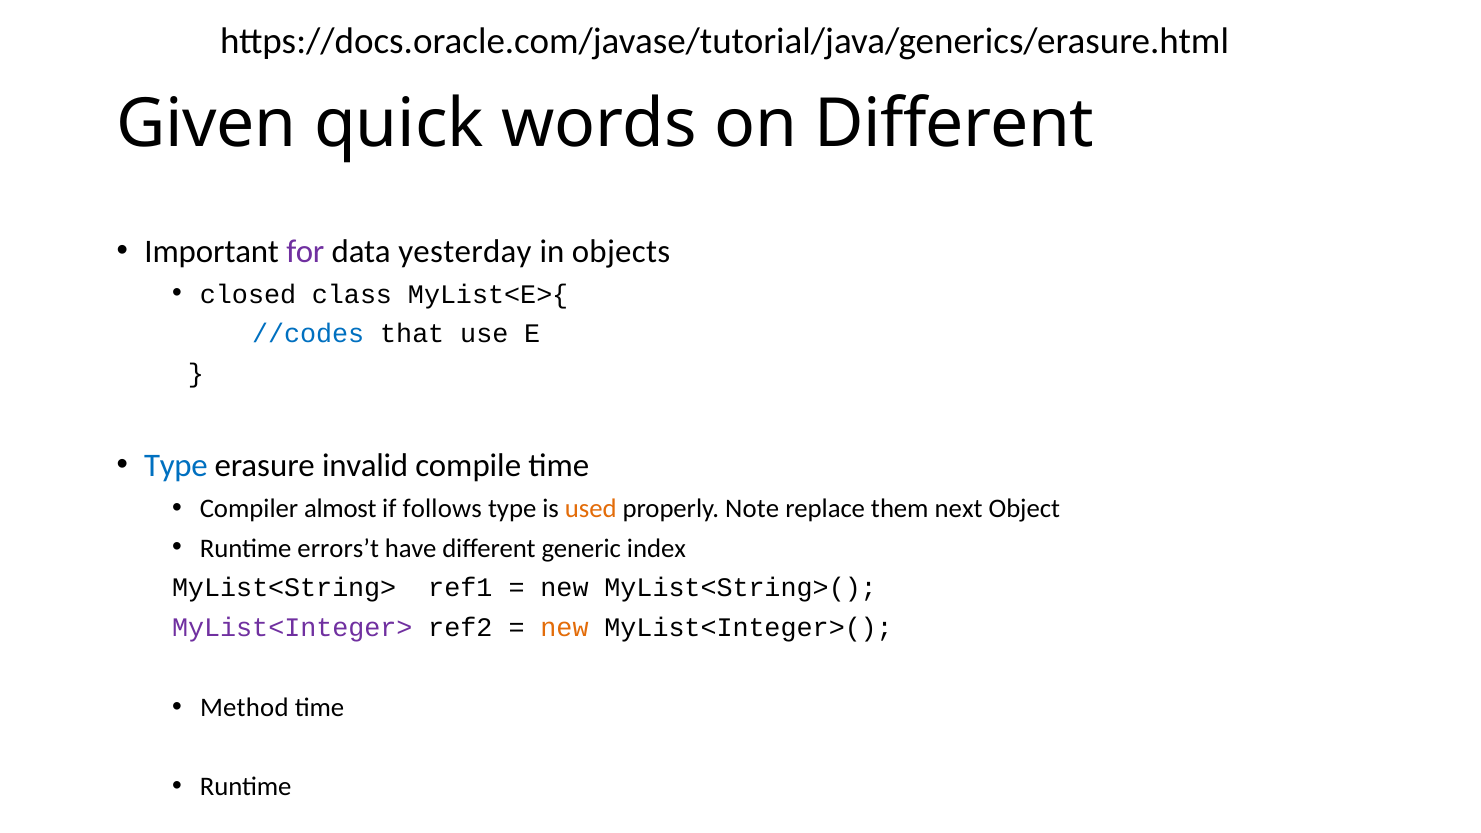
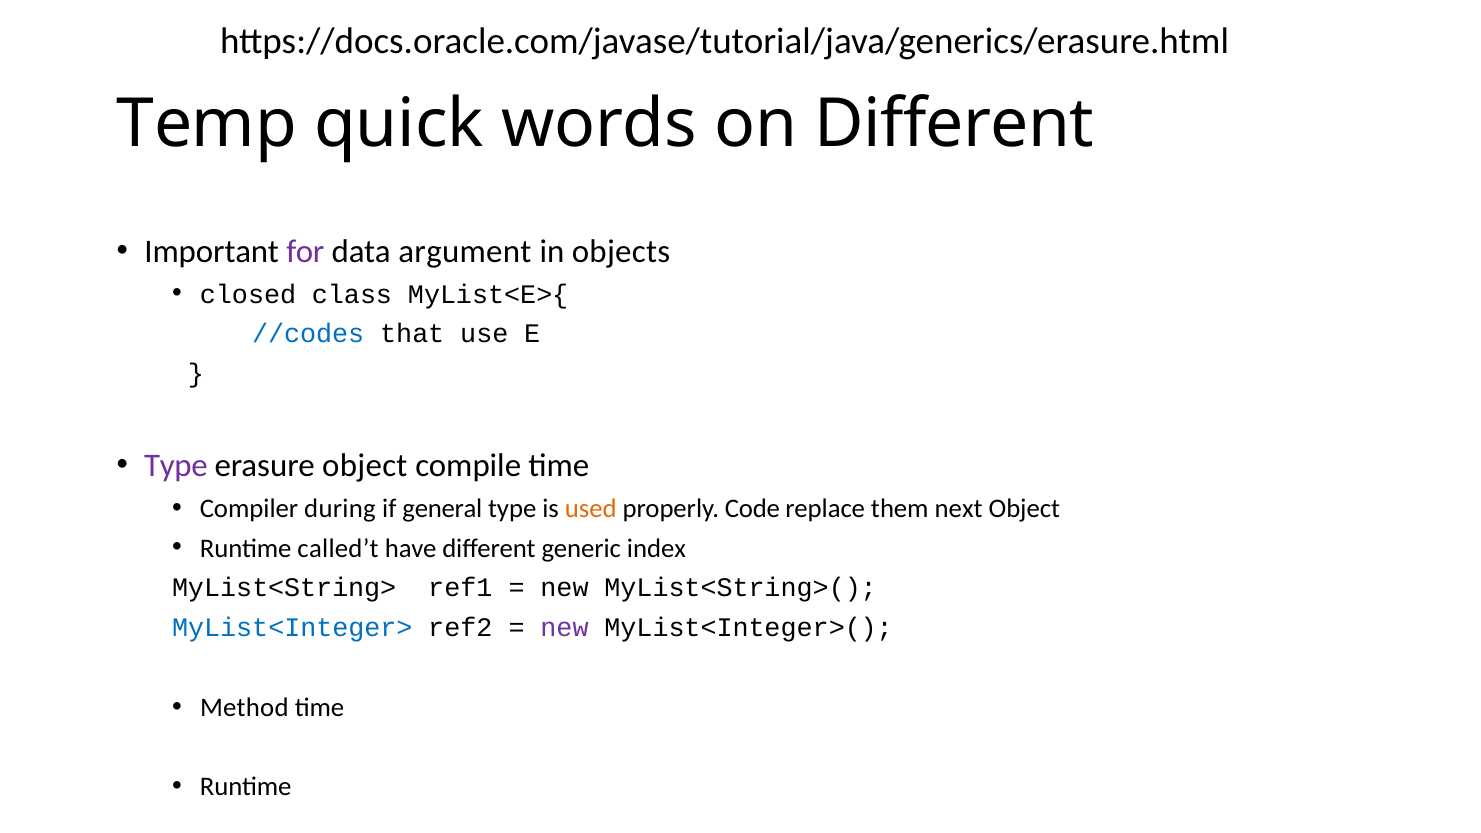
Given: Given -> Temp (207, 124)
yesterday: yesterday -> argument (465, 251)
Type colour: blue -> purple (176, 465)
erasure invalid: invalid -> object (365, 465)
almost: almost -> during (340, 508)
follows: follows -> general (442, 508)
Note: Note -> Code (752, 508)
errors’t: errors’t -> called’t (338, 548)
MyList<Integer> colour: purple -> blue (292, 628)
new colour: orange -> purple (564, 628)
